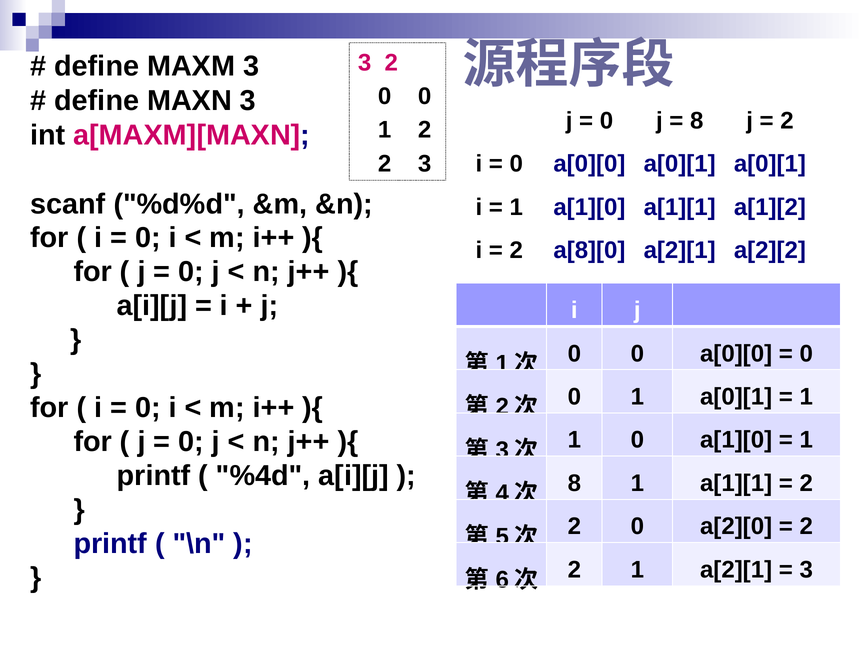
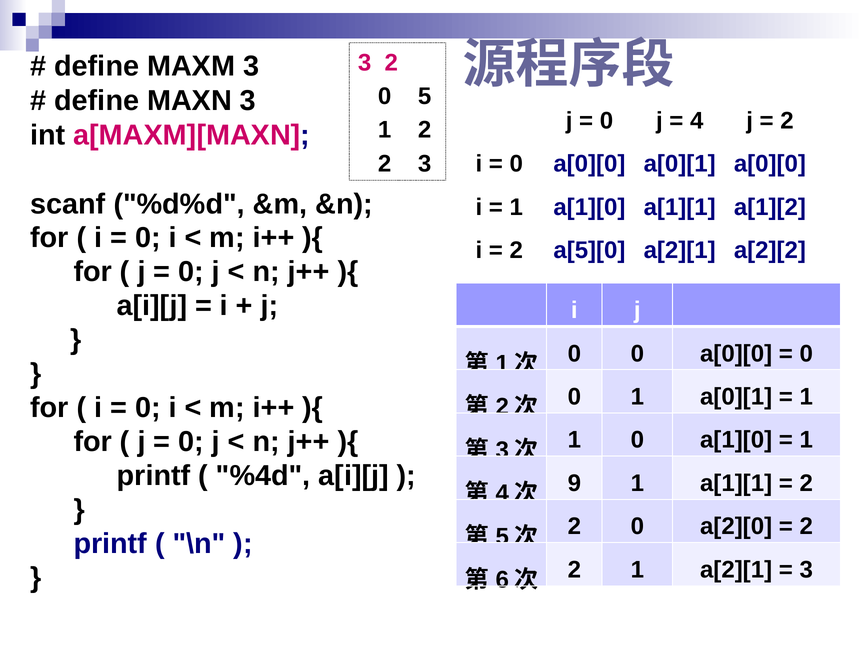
0: 0 -> 5 (425, 97)
8: 8 -> 4 (697, 121)
a[0][1 a[0][1: a[0][1 -> a[0][0 (770, 164)
a[8][0: a[8][0 -> a[5][0 (589, 251)
8: 8 -> 9 (574, 484)
